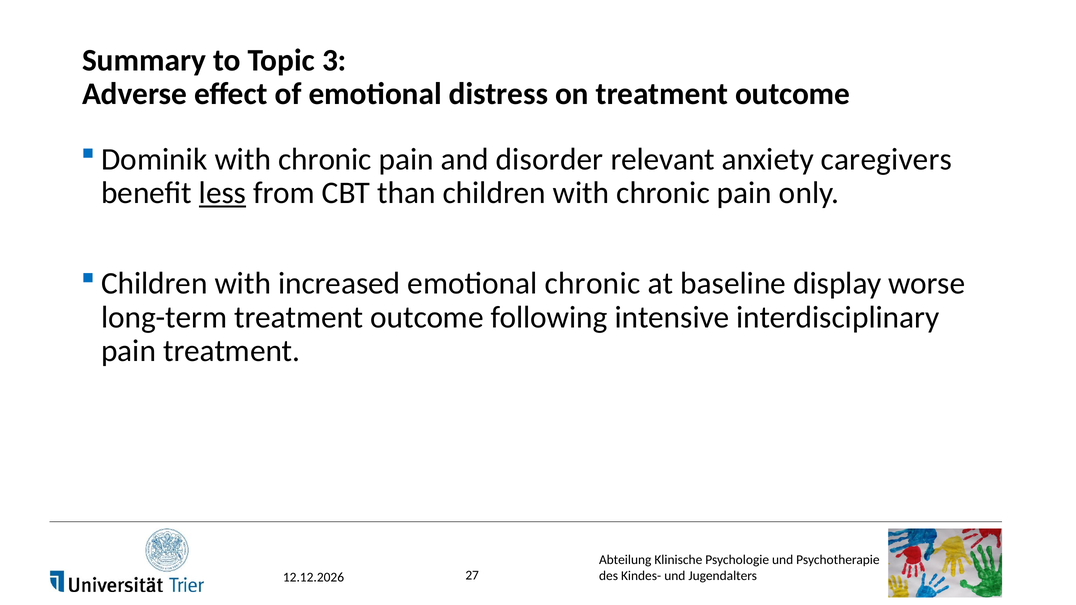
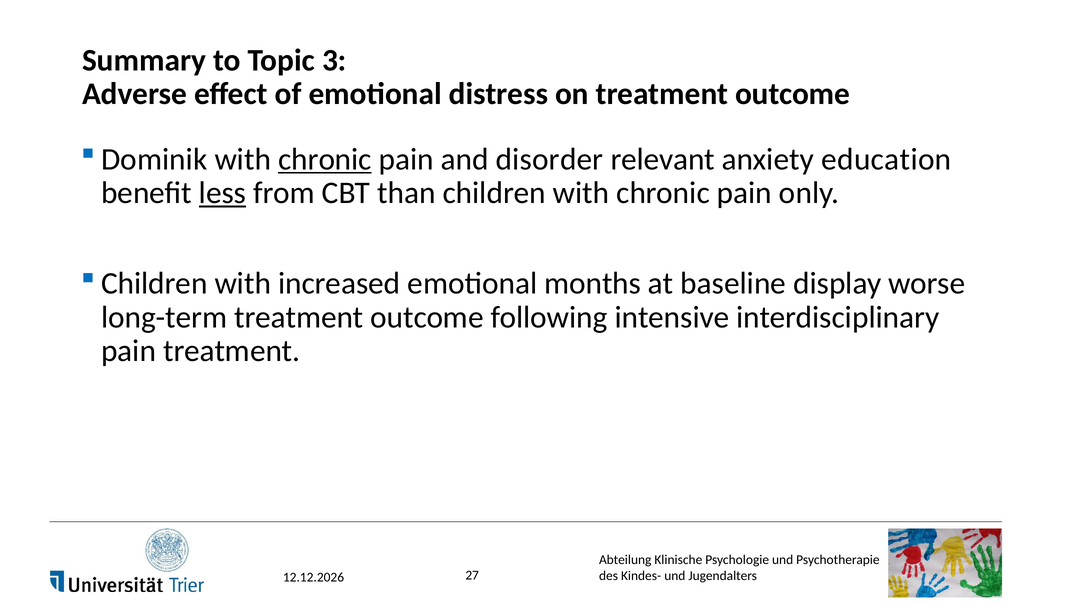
chronic underline: none -> present (325, 159)
caregivers: caregivers -> education (886, 159)
emotional chronic: chronic -> months (593, 283)
